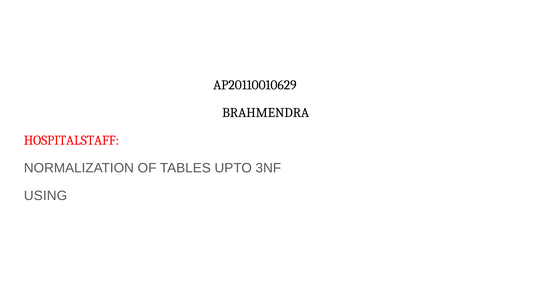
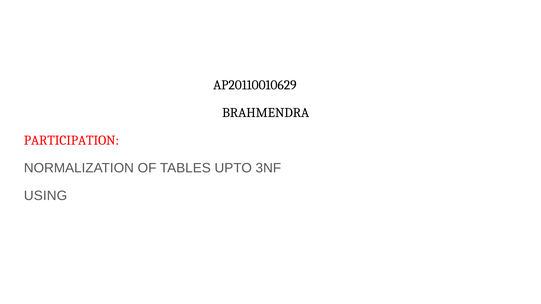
HOSPITALSTAFF: HOSPITALSTAFF -> PARTICIPATION (71, 140)
